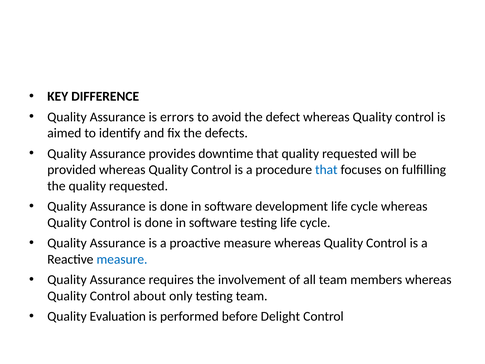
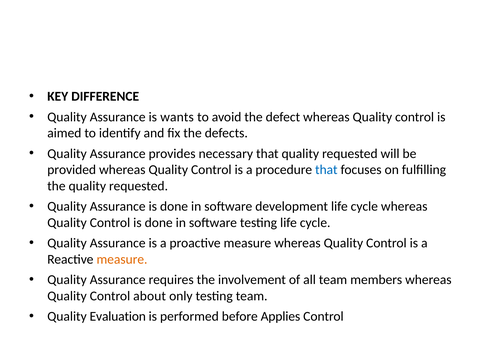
errors: errors -> wants (177, 117)
downtime: downtime -> necessary (226, 153)
measure colour: blue -> orange (122, 259)
Delight: Delight -> Applies (280, 316)
